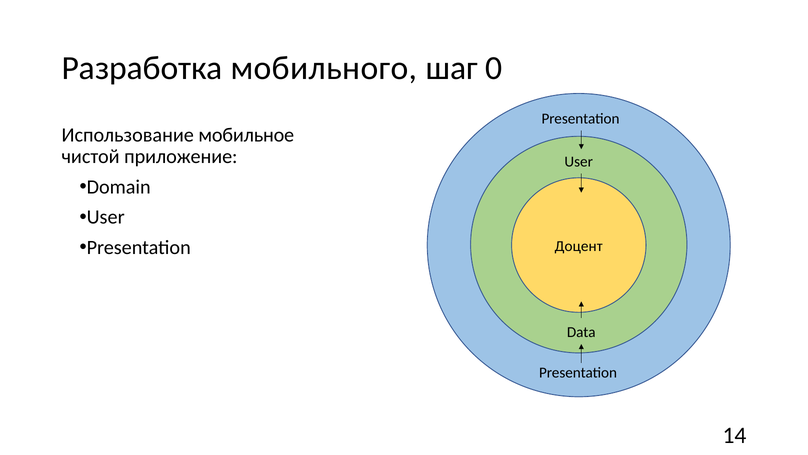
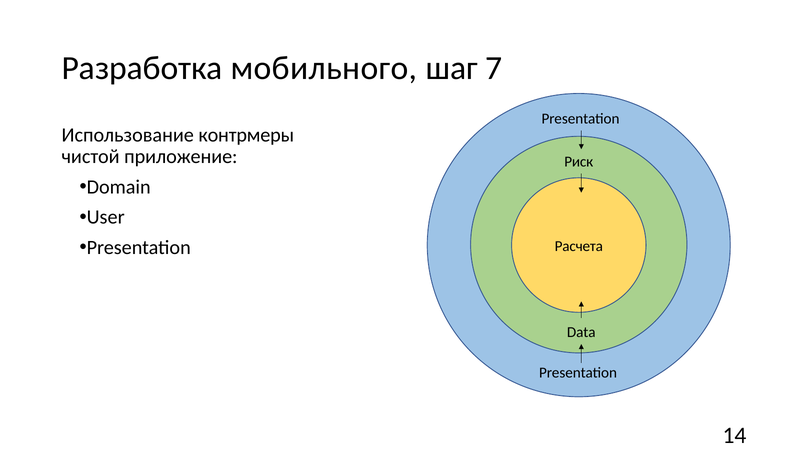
0: 0 -> 7 (494, 68)
мобильное: мобильное -> контрмеры (246, 135)
User: User -> Риск (579, 161)
Доцент: Доцент -> Расчета (579, 246)
